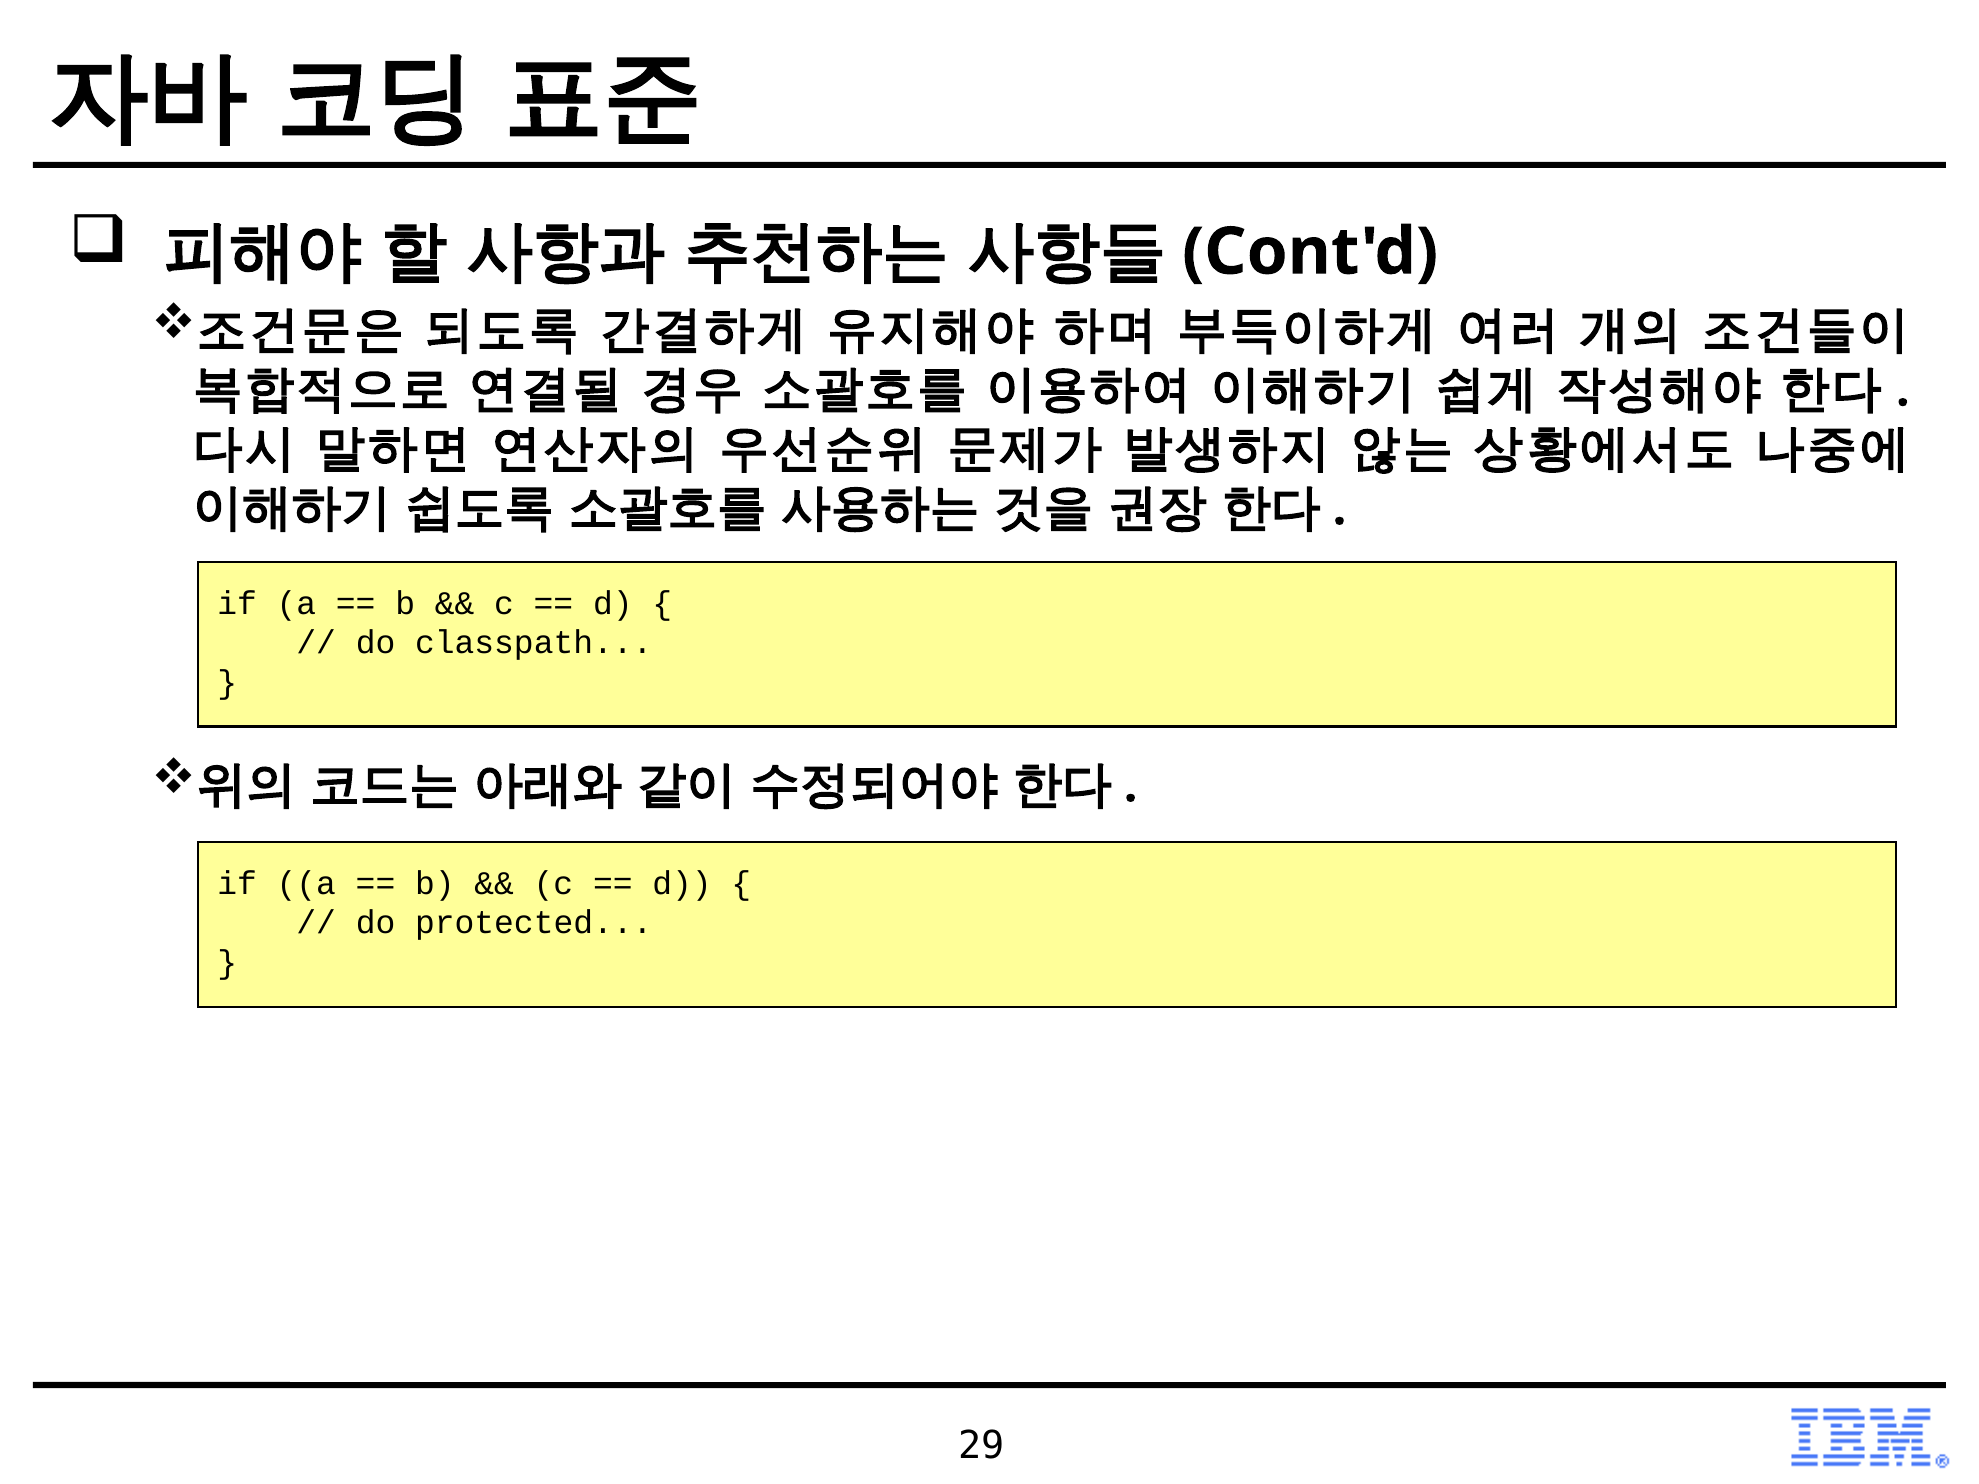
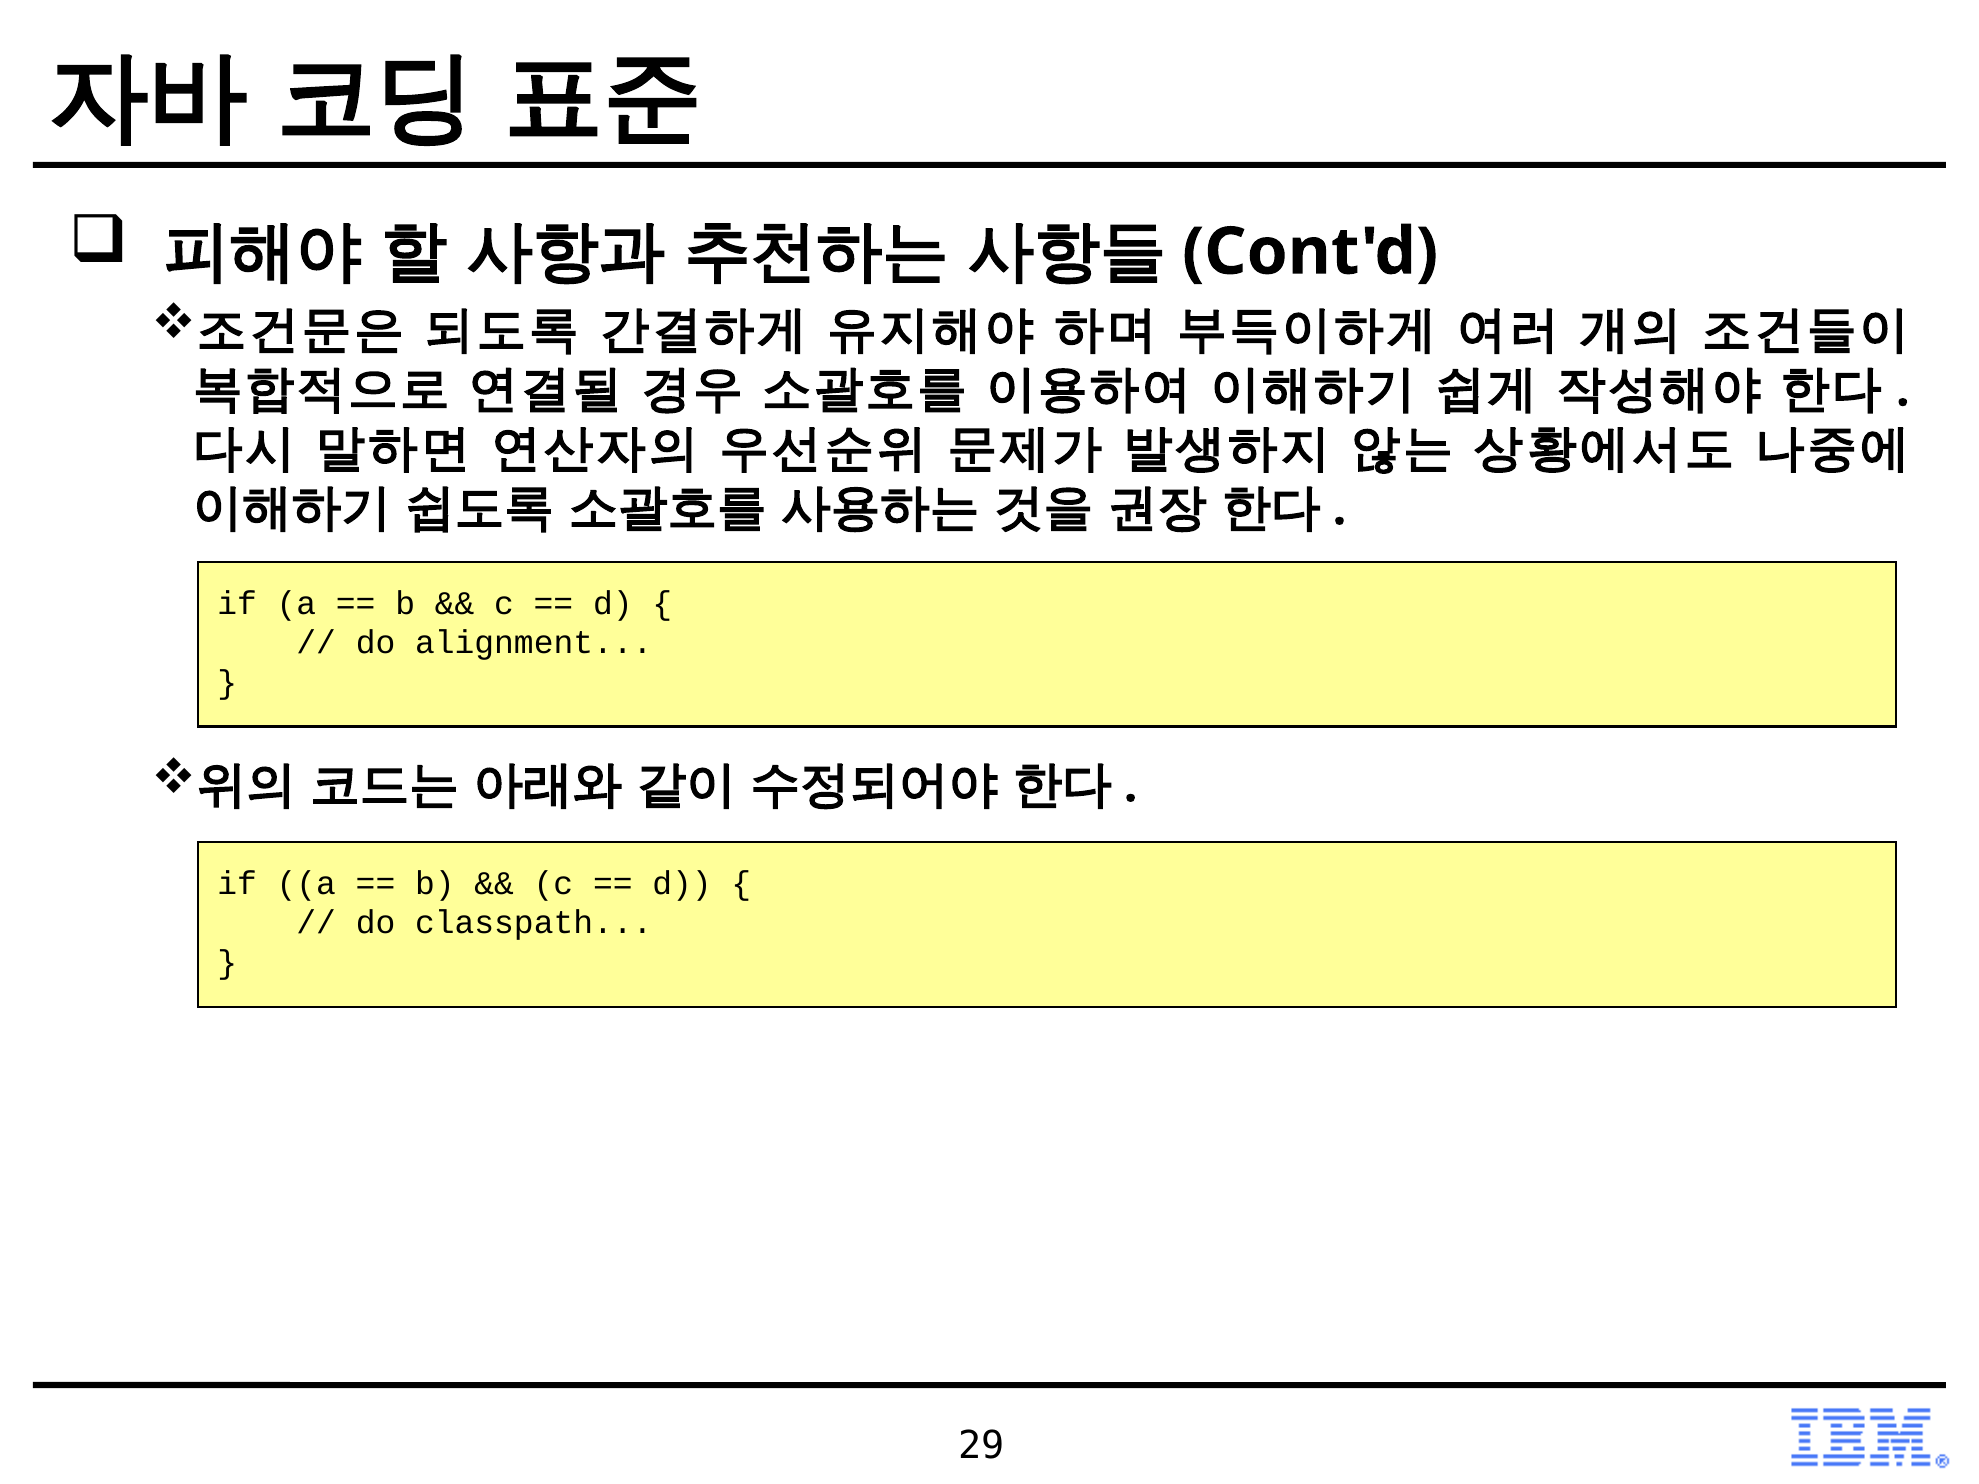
classpath: classpath -> alignment (534, 643)
protected: protected -> classpath (534, 923)
